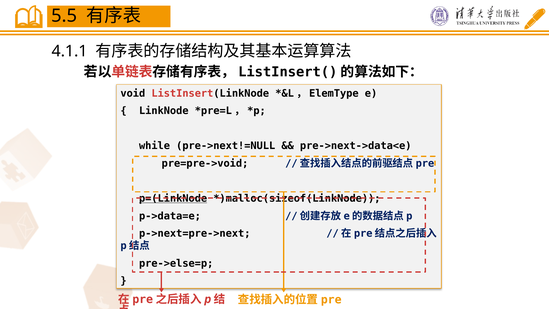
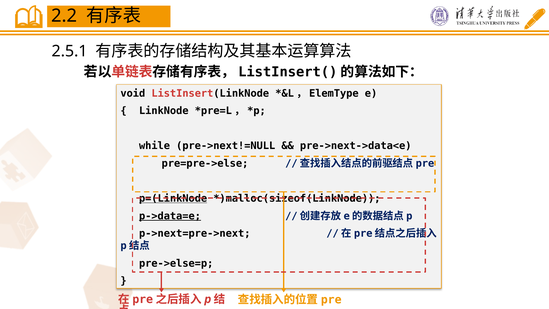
5.5: 5.5 -> 2.2 (64, 16)
4.1.1: 4.1.1 -> 2.5.1 (70, 51)
pre=pre->void: pre=pre->void -> pre=pre->else (205, 163)
p->data=e underline: none -> present (170, 216)
